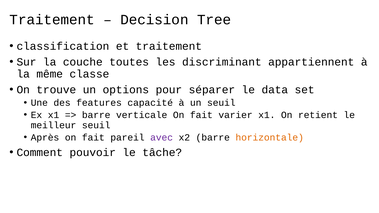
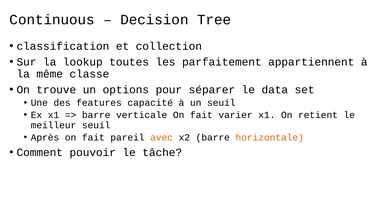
Traitement: Traitement -> Continuous (52, 20)
et traitement: traitement -> collection (169, 46)
couche: couche -> lookup (83, 62)
discriminant: discriminant -> parfaitement (222, 62)
avec colour: purple -> orange (162, 137)
